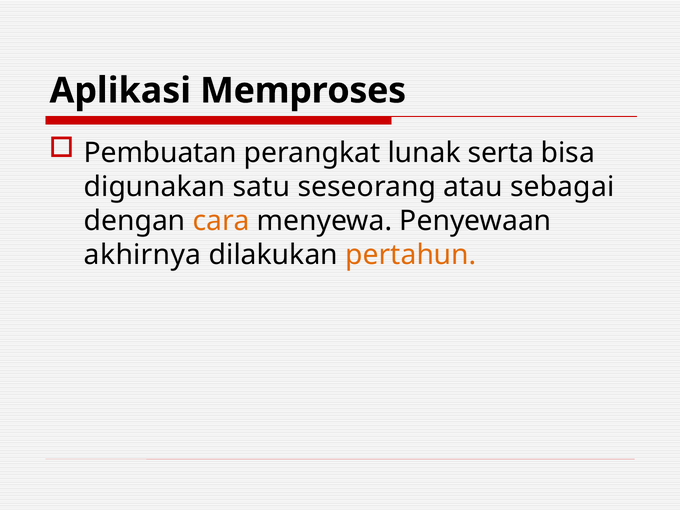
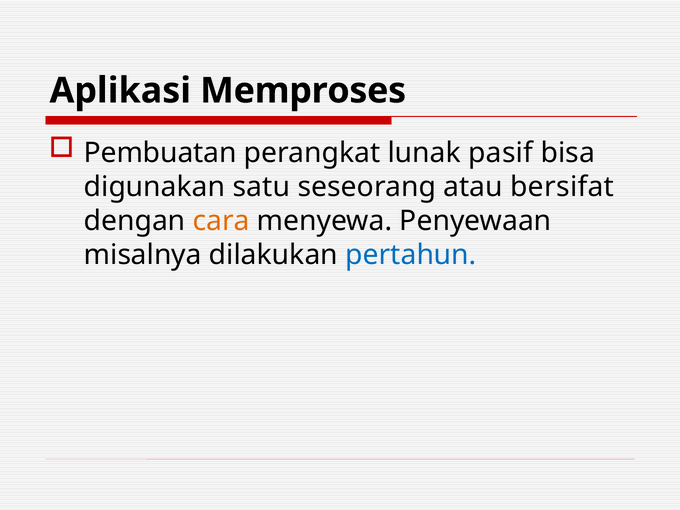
serta: serta -> pasif (501, 153)
sebagai: sebagai -> bersifat (562, 187)
akhirnya: akhirnya -> misalnya (143, 255)
pertahun colour: orange -> blue (411, 255)
